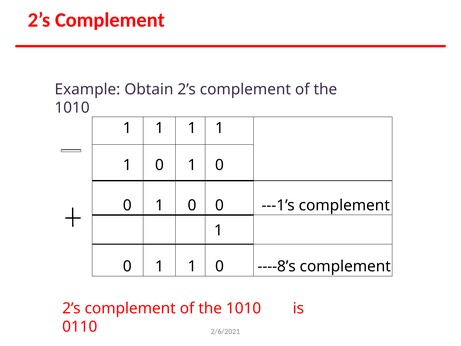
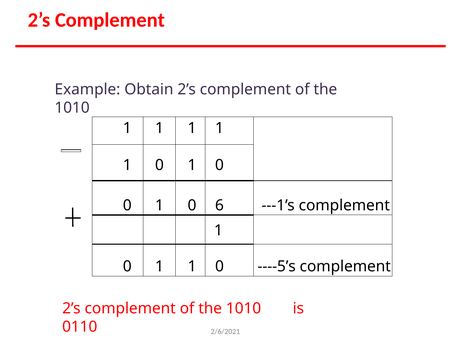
0: 0 -> 6 (219, 205)
----8’s: ----8’s -> ----5’s (277, 266)
